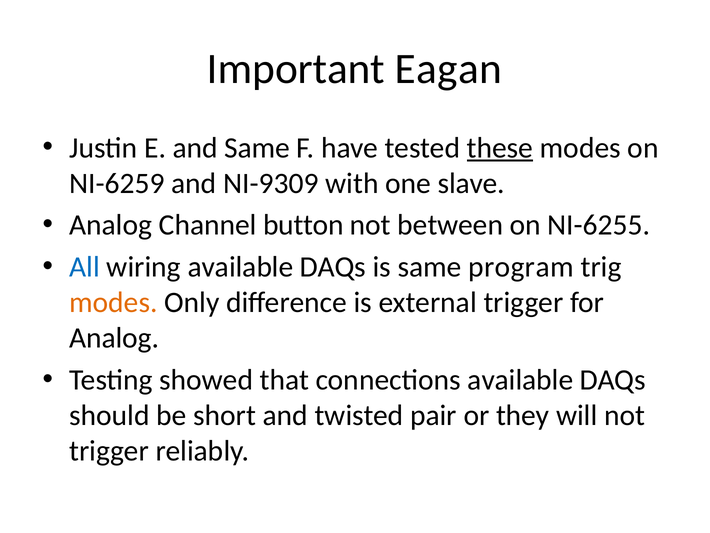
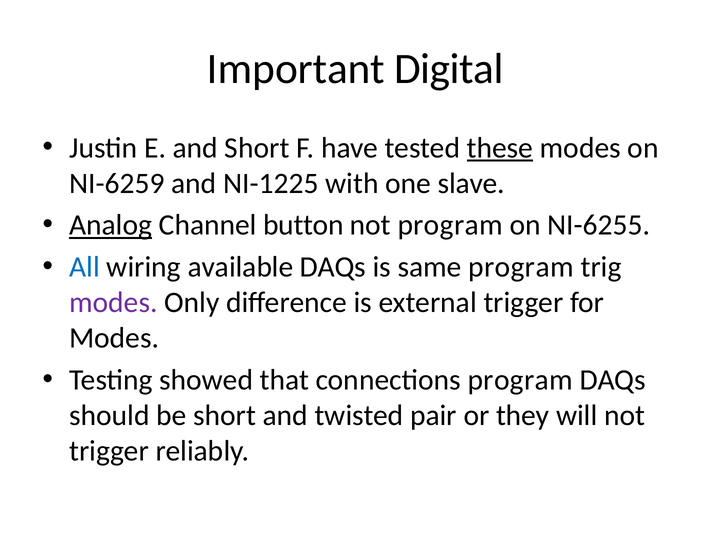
Eagan: Eagan -> Digital (449, 69)
and Same: Same -> Short (257, 148)
NI-9309: NI-9309 -> NI-1225 (271, 183)
Analog underline: none -> present (111, 225)
not between: between -> program (450, 225)
modes colour: orange -> purple (113, 302)
Analog: Analog -> Modes (114, 338)
connections available: available -> program (520, 380)
